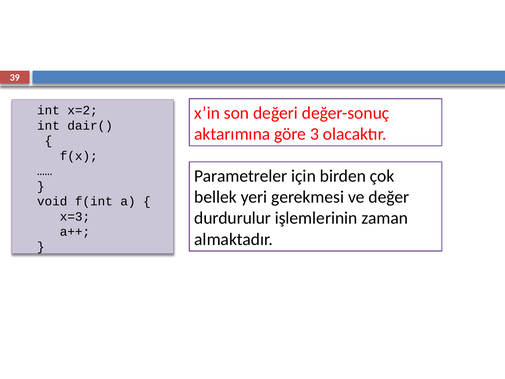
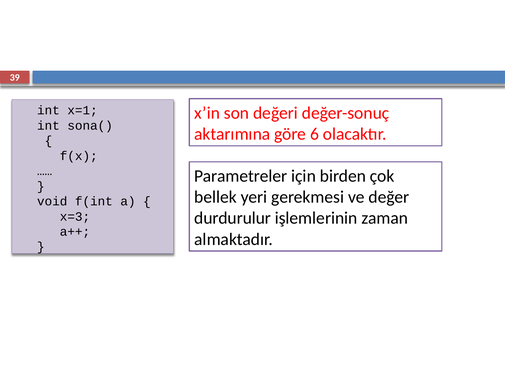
x=2: x=2 -> x=1 (83, 110)
dair(: dair( -> sona( (90, 125)
3: 3 -> 6 (314, 134)
